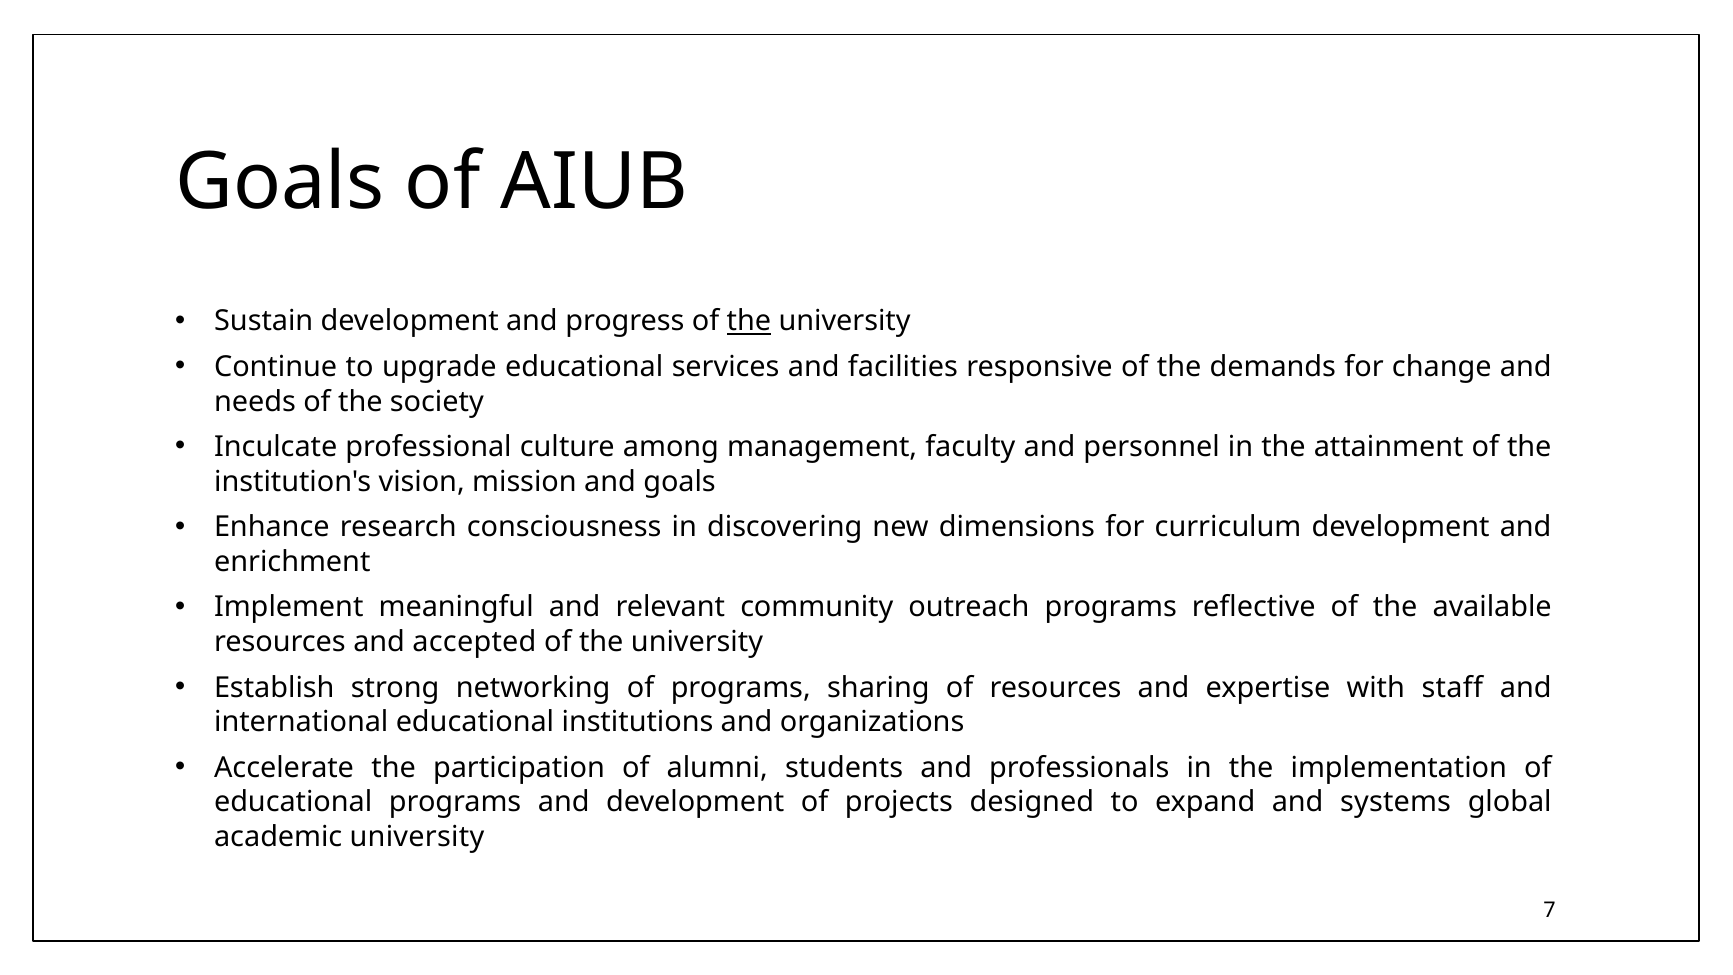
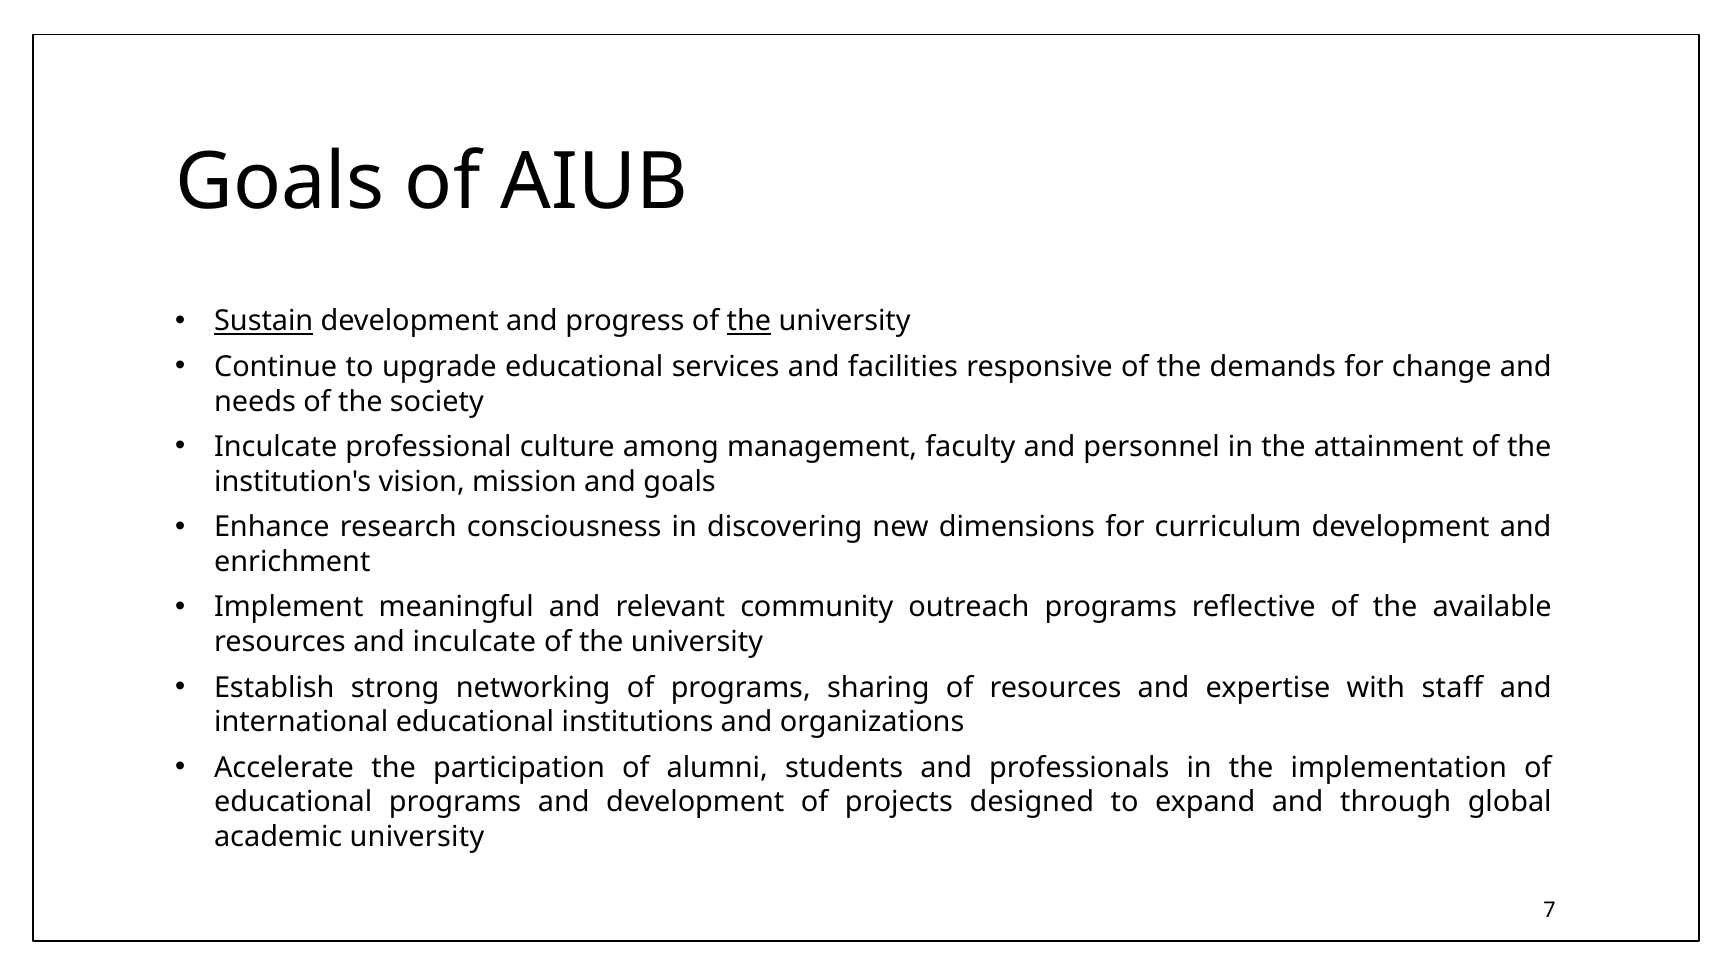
Sustain underline: none -> present (264, 321)
and accepted: accepted -> inculcate (474, 642)
systems: systems -> through (1396, 802)
